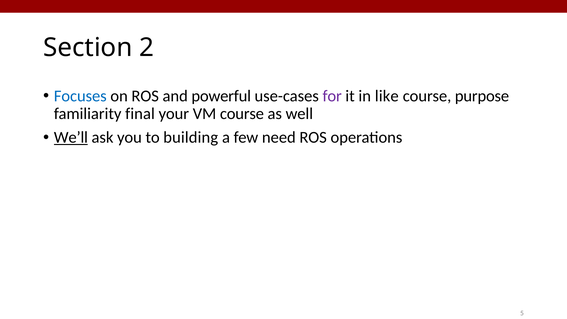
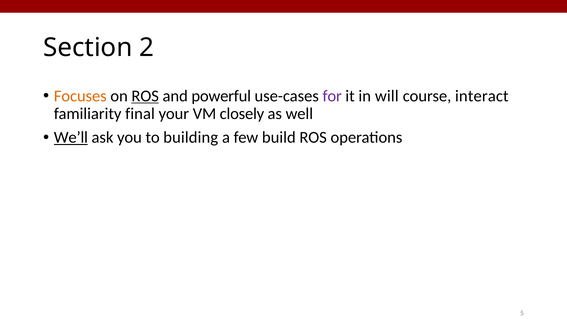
Focuses colour: blue -> orange (80, 96)
ROS underline: none -> present (145, 96)
like: like -> will (387, 96)
purpose: purpose -> interact (482, 96)
VM course: course -> closely (242, 114)
need: need -> build (279, 138)
